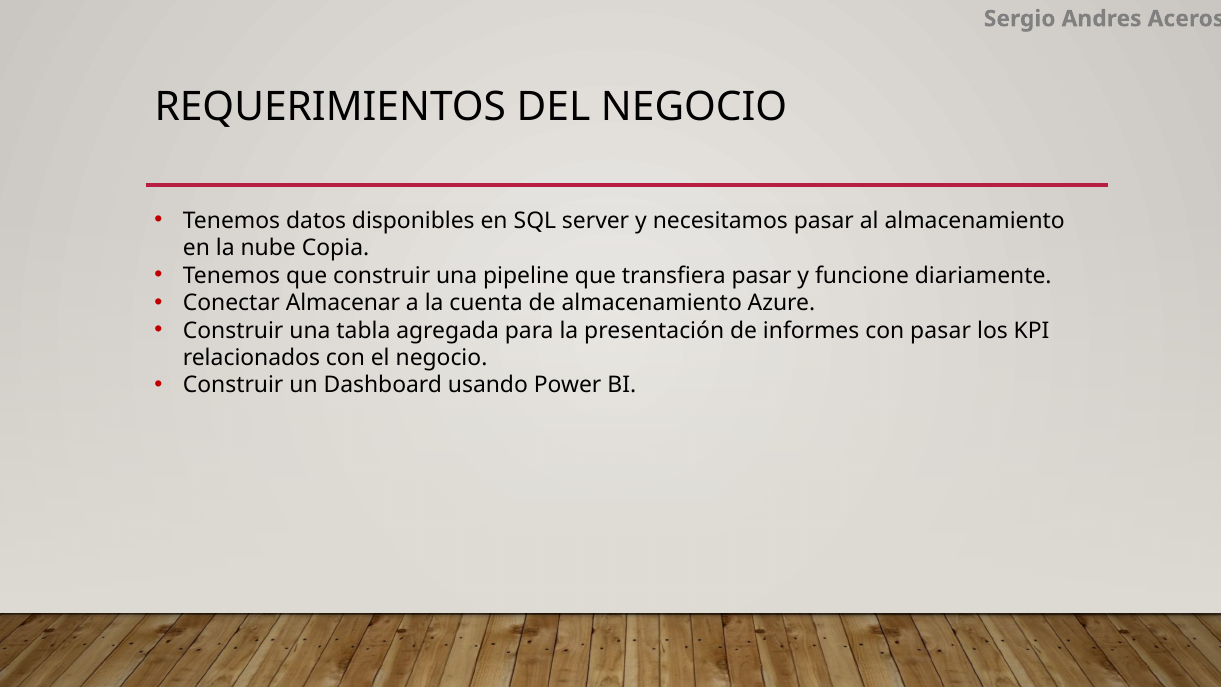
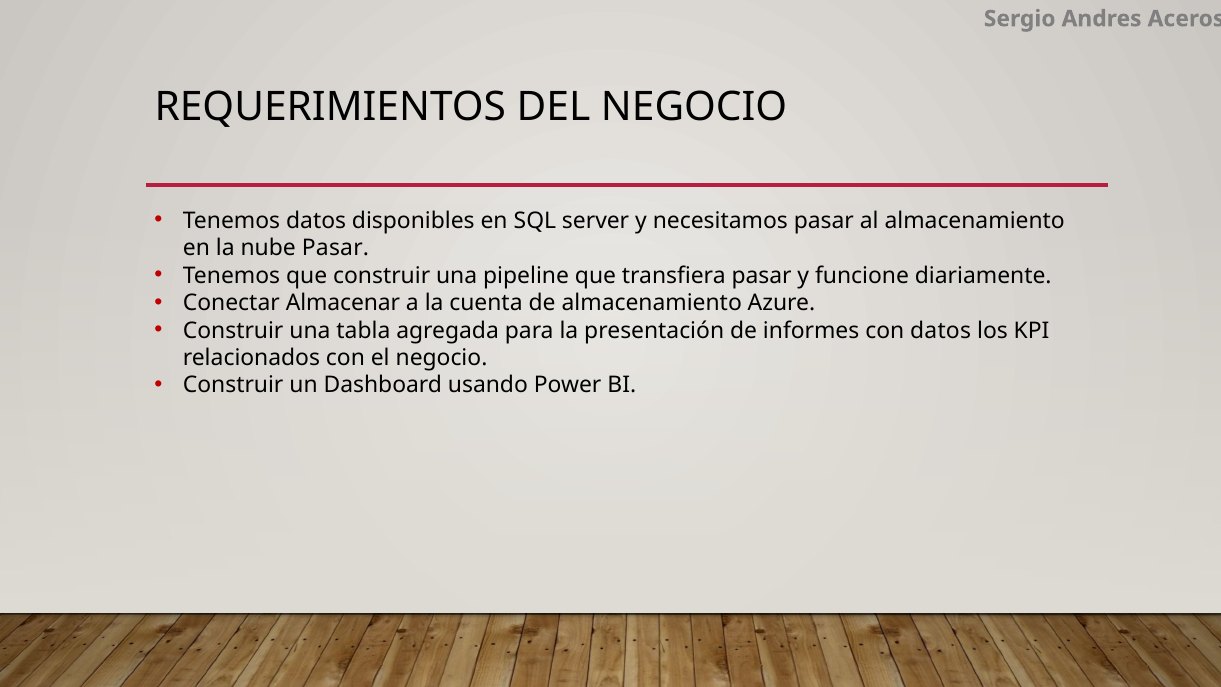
nube Copia: Copia -> Pasar (335, 248)
con pasar: pasar -> datos (941, 330)
